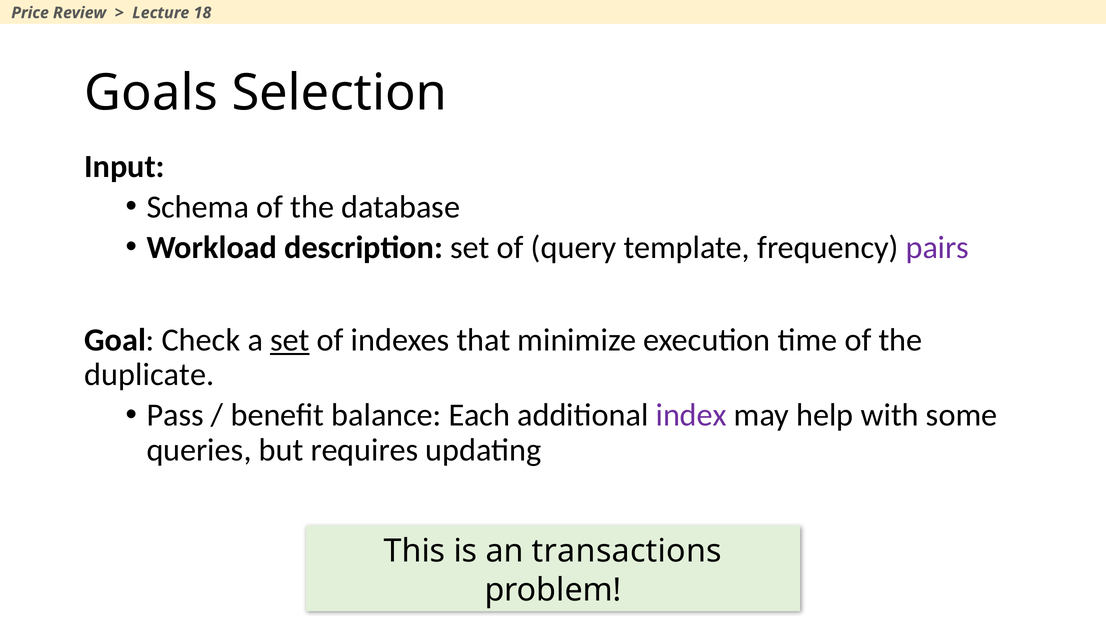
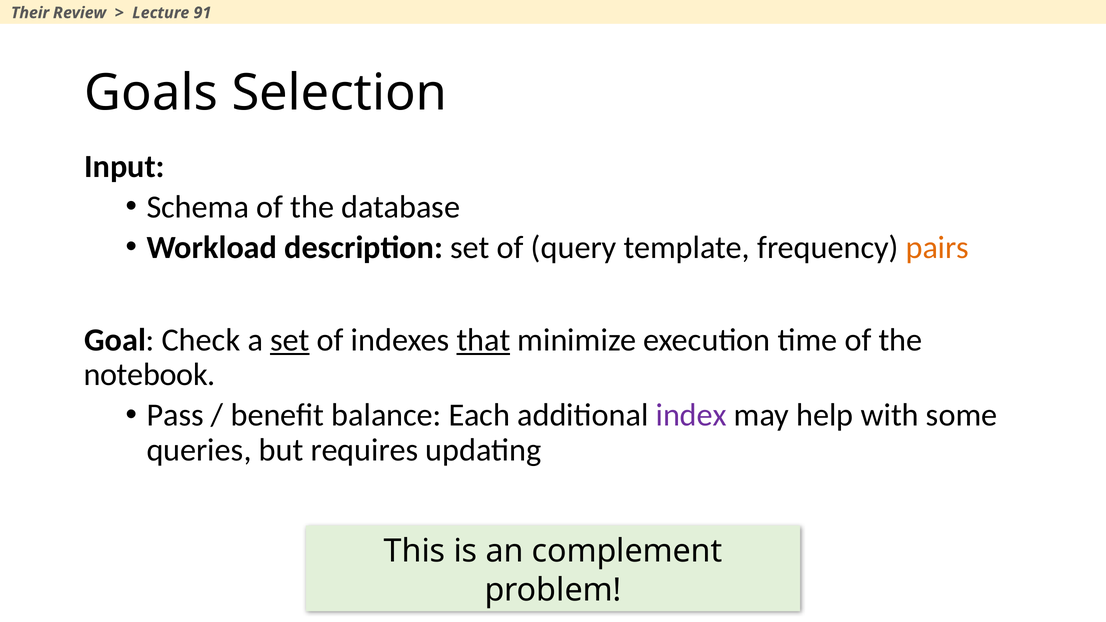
Price: Price -> Their (30, 13)
18: 18 -> 91 (202, 13)
pairs colour: purple -> orange (937, 248)
that underline: none -> present (483, 340)
duplicate: duplicate -> notebook (150, 375)
transactions: transactions -> complement (627, 551)
